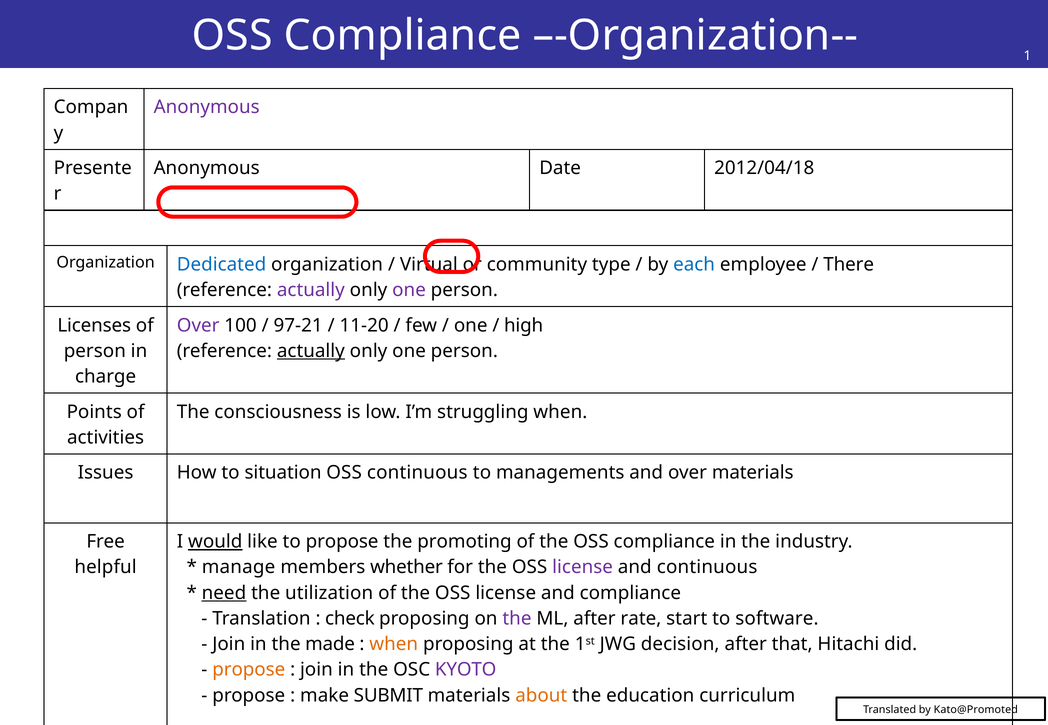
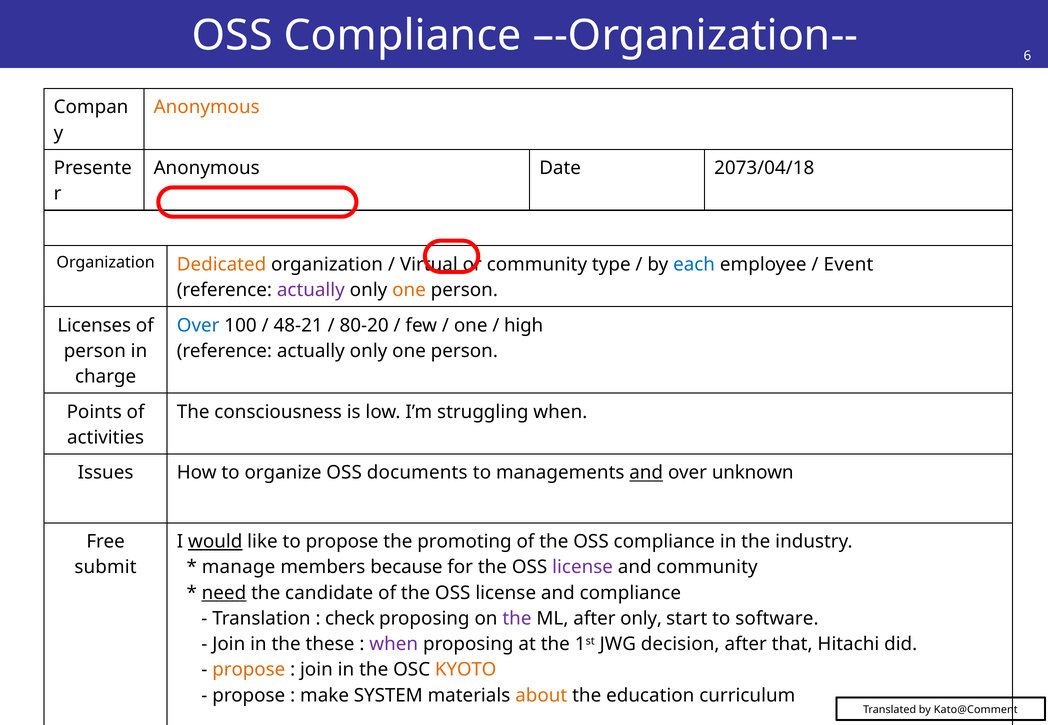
1: 1 -> 6 (1027, 56)
Anonymous colour: purple -> orange (207, 107)
2012/04/18: 2012/04/18 -> 2073/04/18 (764, 168)
Dedicated colour: blue -> orange (222, 265)
There: There -> Event (849, 265)
one colour: purple -> orange (409, 290)
Over colour: purple -> blue (198, 326)
97-21: 97-21 -> 48-21 (298, 326)
11-20: 11-20 -> 80-20 (364, 326)
actually underline: present -> none (311, 351)
situation: situation -> organize (283, 473)
OSS continuous: continuous -> documents (417, 473)
and underline: none -> present (646, 473)
over materials: materials -> unknown (753, 473)
helpful: helpful -> submit (106, 568)
whether: whether -> because (406, 568)
and continuous: continuous -> community (707, 568)
utilization: utilization -> candidate (329, 593)
after rate: rate -> only (641, 619)
made: made -> these (330, 645)
when colour: orange -> purple (394, 645)
KYOTO colour: purple -> orange (466, 670)
SUBMIT: SUBMIT -> SYSTEM (388, 696)
Kato@Promoted: Kato@Promoted -> Kato@Comment (976, 710)
